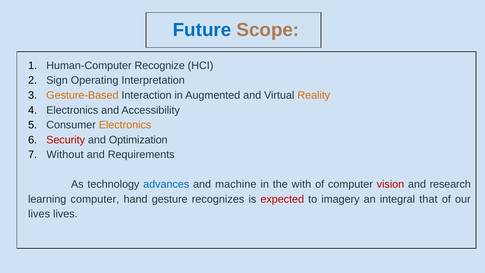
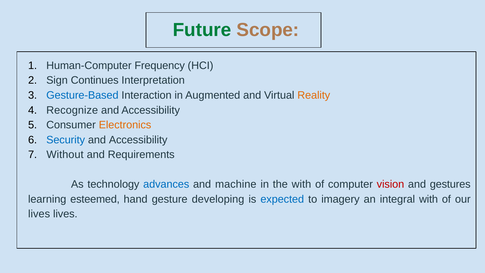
Future colour: blue -> green (202, 30)
Recognize: Recognize -> Frequency (160, 66)
Operating: Operating -> Continues (95, 80)
Gesture-Based colour: orange -> blue (82, 95)
Electronics: Electronics -> Recognize (72, 110)
Security colour: red -> blue (66, 140)
Optimization: Optimization -> Accessibility (138, 140)
research: research -> gestures (450, 184)
learning computer: computer -> esteemed (95, 199)
recognizes: recognizes -> developing (218, 199)
expected colour: red -> blue (282, 199)
integral that: that -> with (429, 199)
